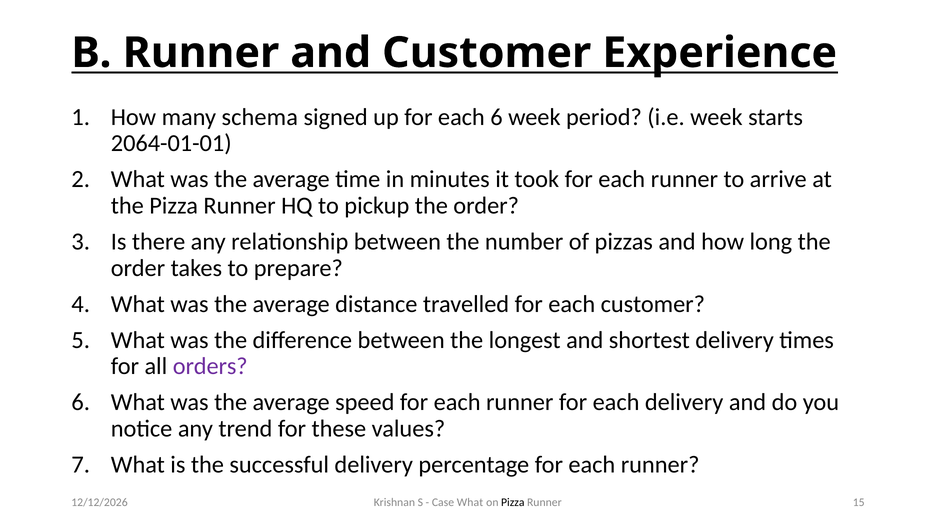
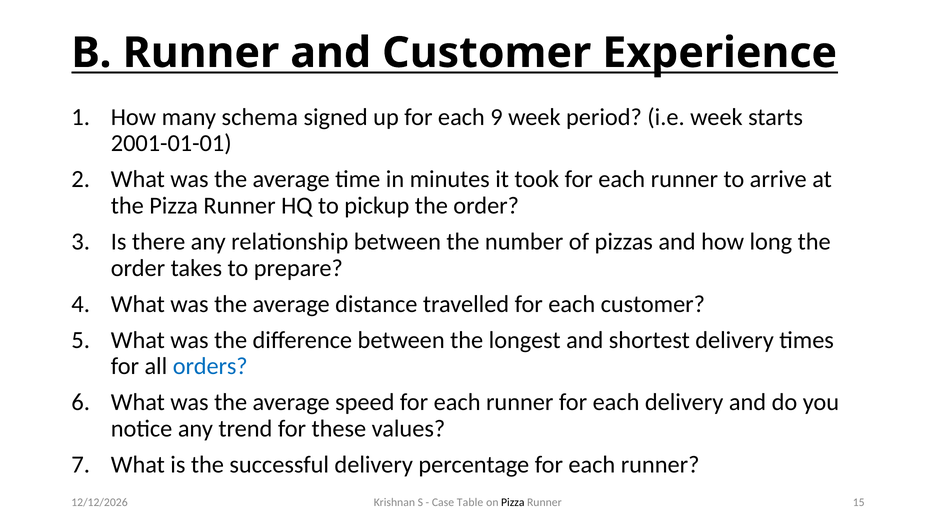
each 6: 6 -> 9 (496, 117)
2064-01-01: 2064-01-01 -> 2001-01-01 (171, 144)
orders colour: purple -> blue (210, 367)
Case What: What -> Table (470, 503)
